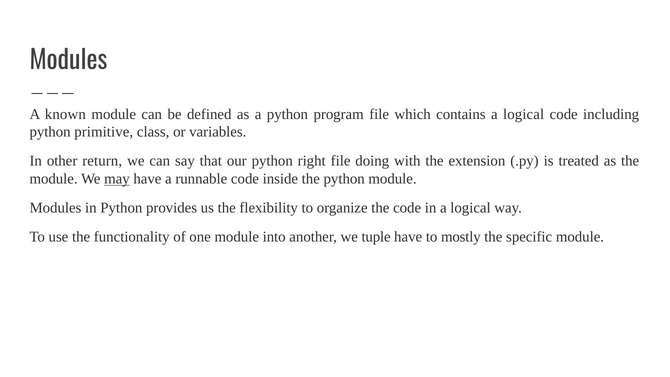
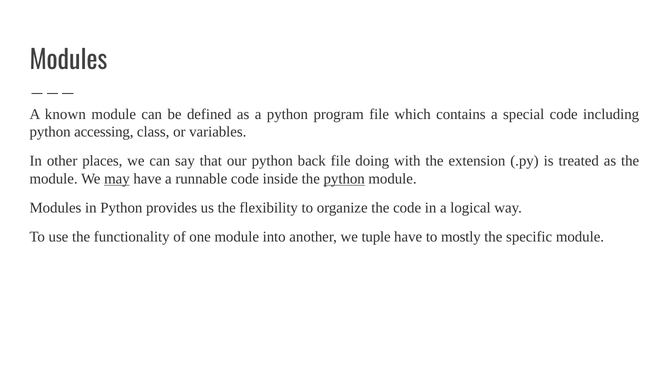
contains a logical: logical -> special (524, 114)
primitive: primitive -> accessing (104, 132)
return: return -> places (102, 161)
right: right -> back (312, 161)
python underline: none -> present (344, 179)
